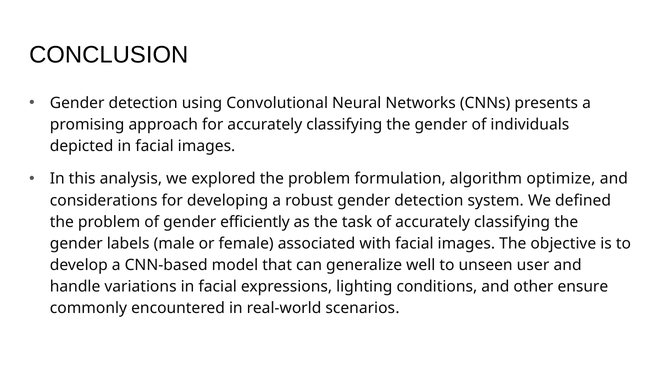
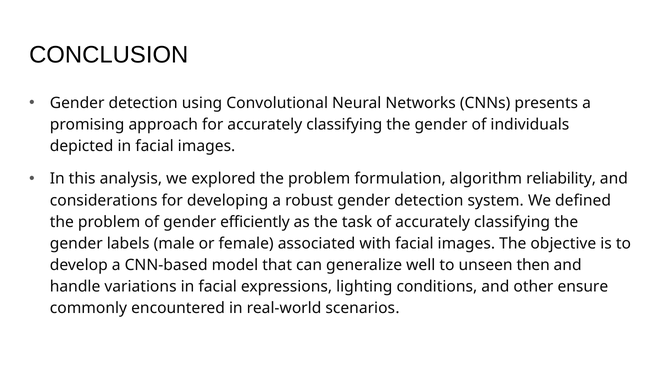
optimize: optimize -> reliability (561, 179)
user: user -> then (533, 265)
